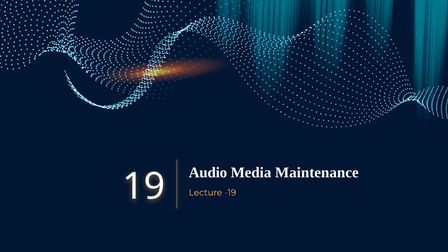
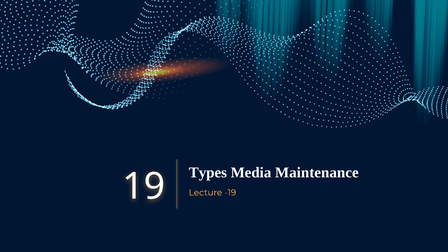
Audio: Audio -> Types (208, 173)
